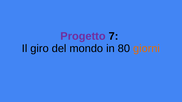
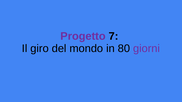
giorni colour: orange -> purple (147, 49)
